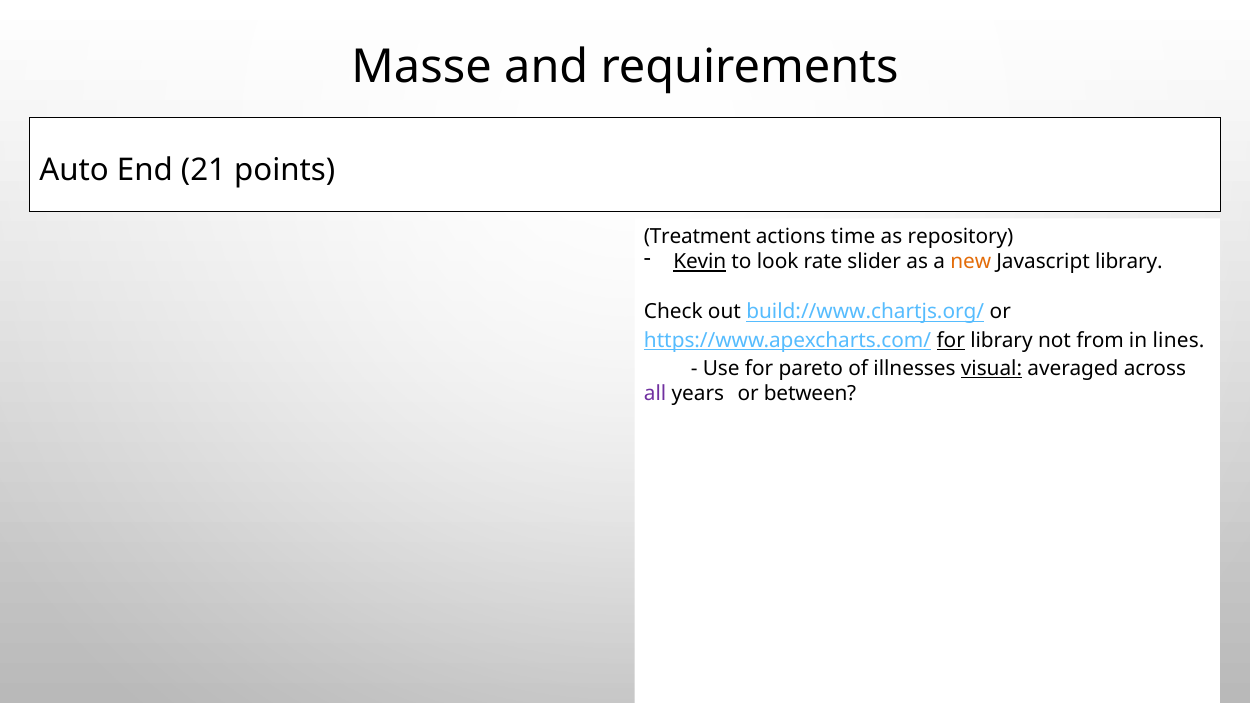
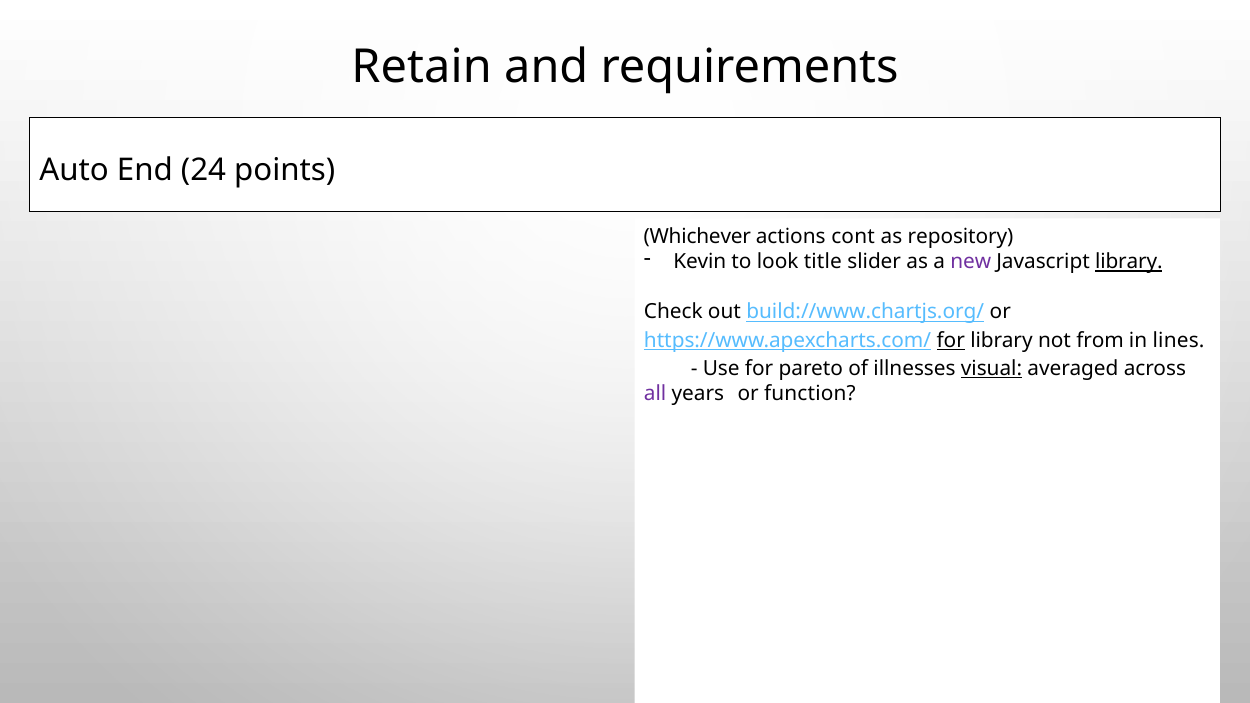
Masse: Masse -> Retain (422, 67)
21: 21 -> 24 (203, 171)
Treatment: Treatment -> Whichever (697, 237)
time: time -> cont (853, 237)
Kevin underline: present -> none (700, 262)
rate: rate -> title (823, 262)
new colour: orange -> purple (971, 262)
library underline: none -> present (1129, 262)
between: between -> function (810, 394)
